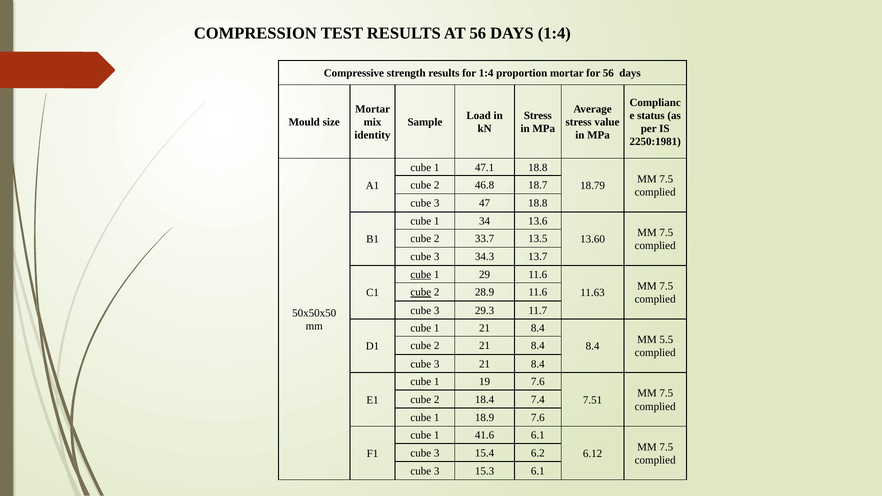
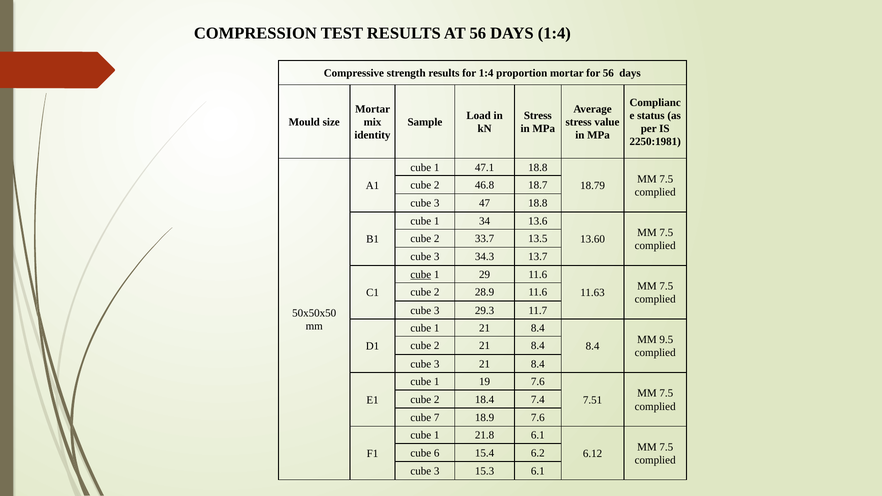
cube underline: present -> none (421, 292)
5.5: 5.5 -> 9.5 (666, 340)
1: 1 -> 7 (437, 418)
41.6: 41.6 -> 21.8 (485, 435)
3: 3 -> 6 (437, 453)
